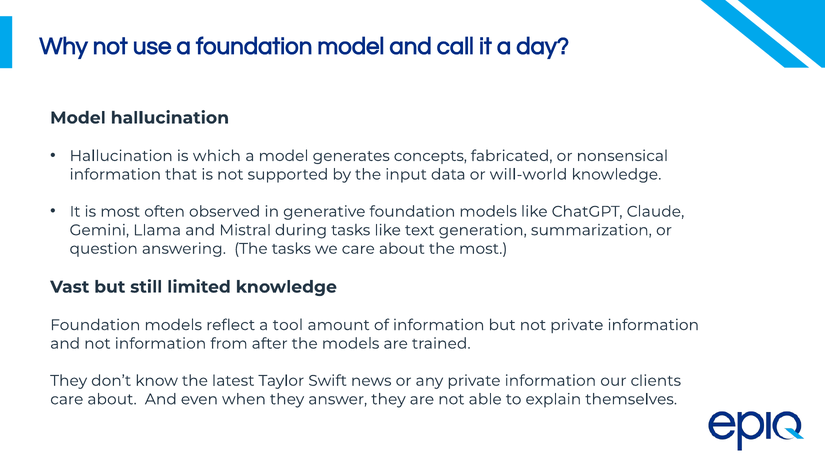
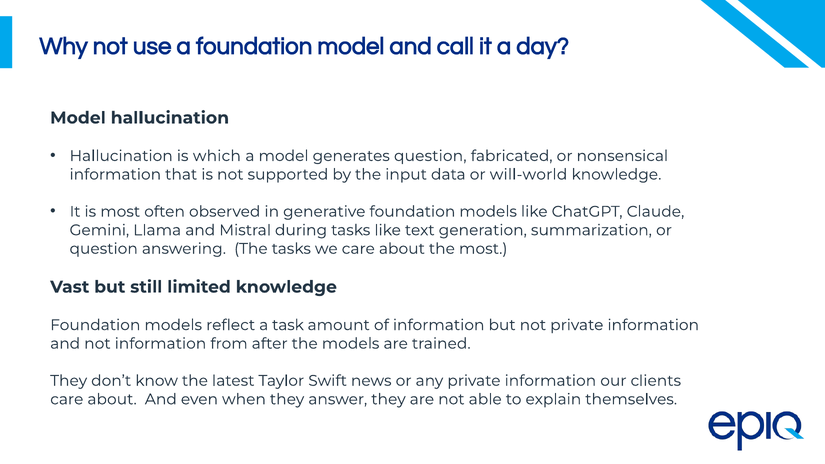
generates concepts: concepts -> question (430, 156)
tool: tool -> task (288, 325)
